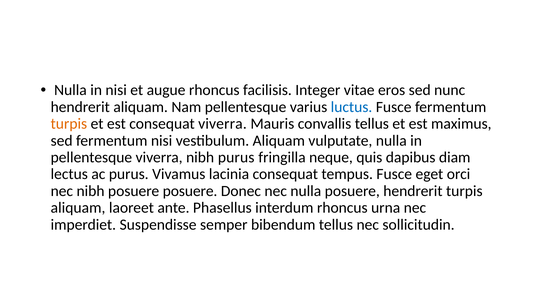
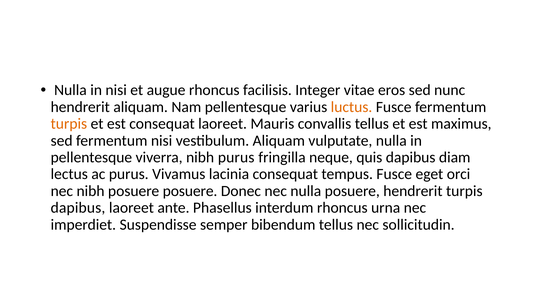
luctus colour: blue -> orange (352, 107)
consequat viverra: viverra -> laoreet (223, 124)
aliquam: aliquam -> dapibus (78, 208)
